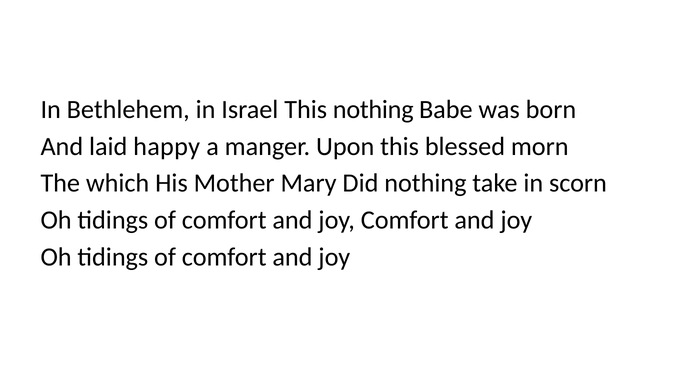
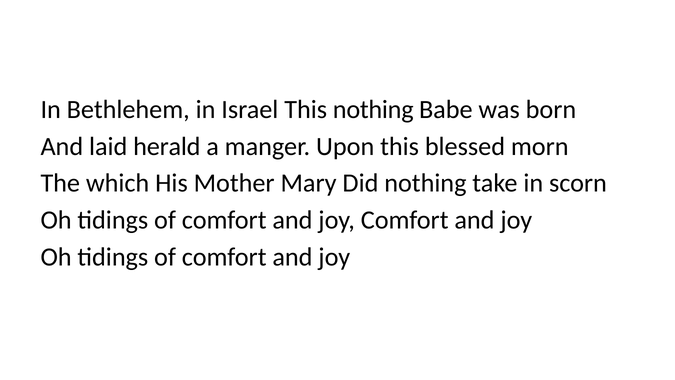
happy: happy -> herald (167, 146)
